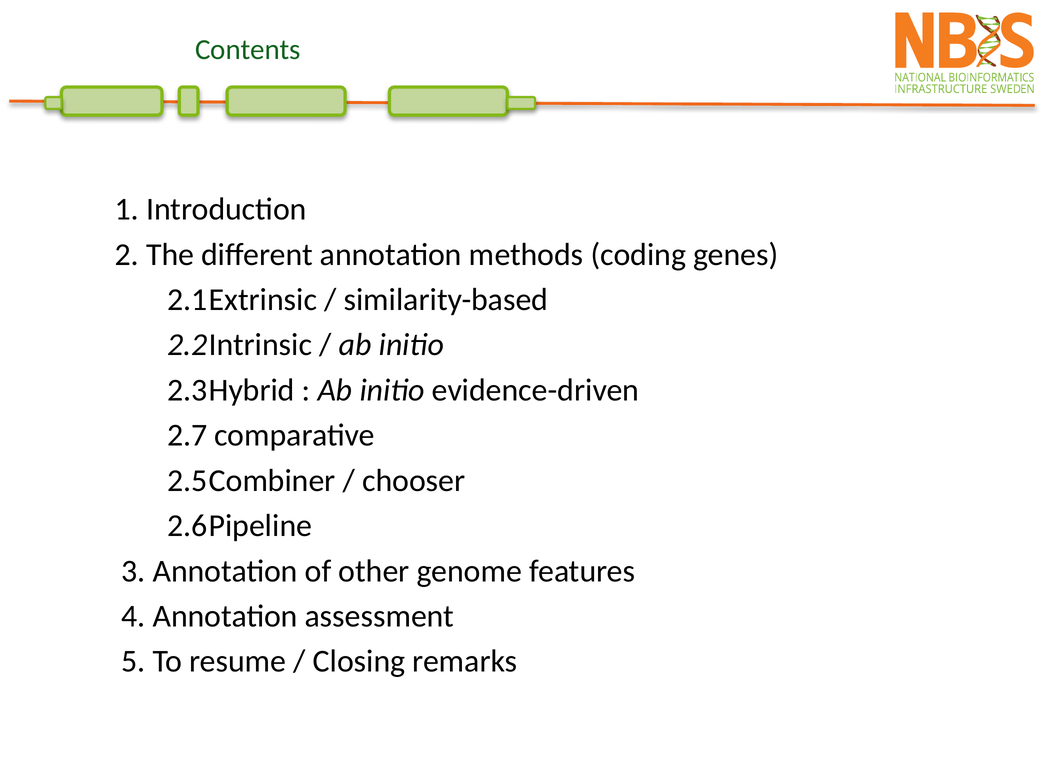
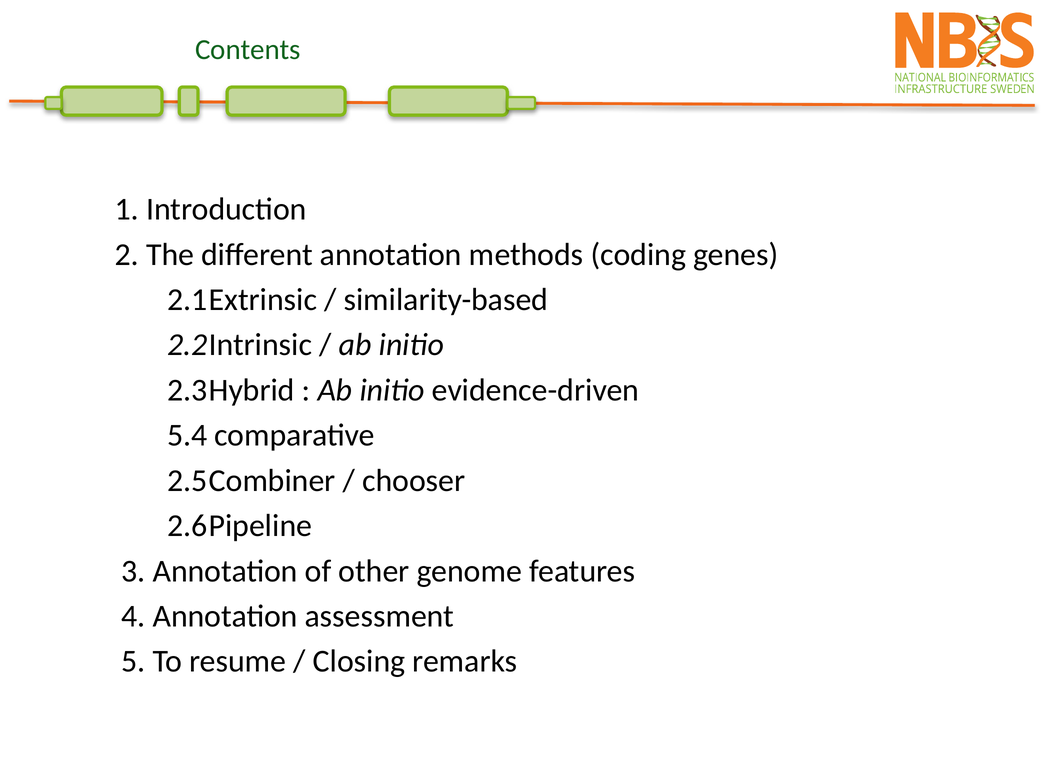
2.7: 2.7 -> 5.4 (187, 435)
